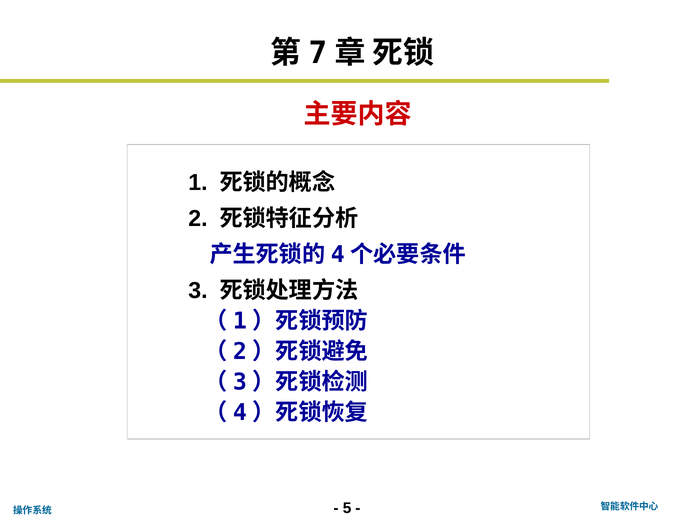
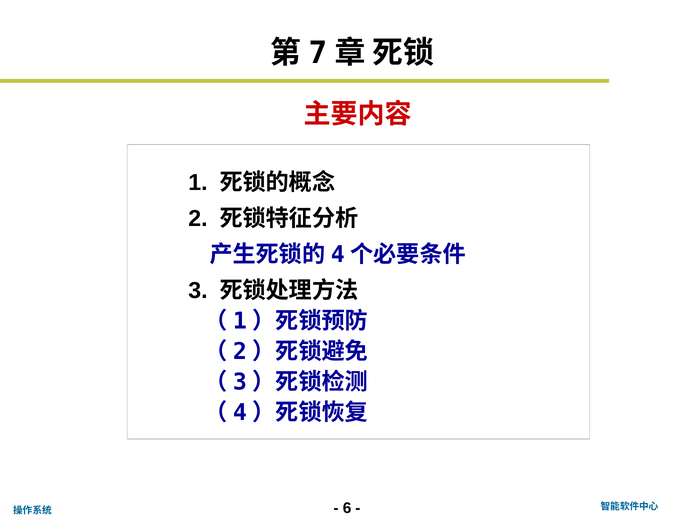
5: 5 -> 6 (347, 509)
